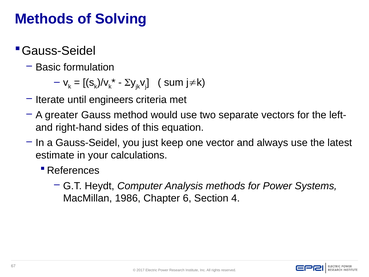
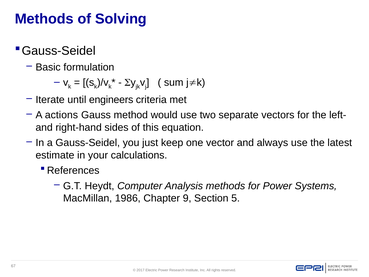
greater: greater -> actions (61, 115)
6: 6 -> 9 (187, 198)
4: 4 -> 5 (236, 198)
